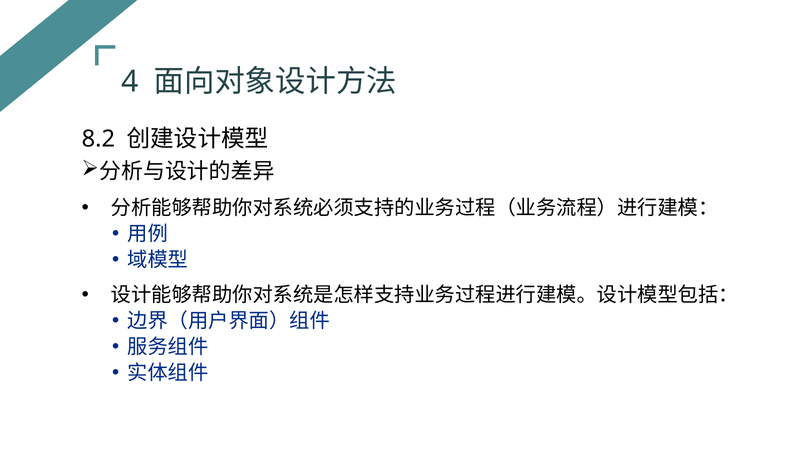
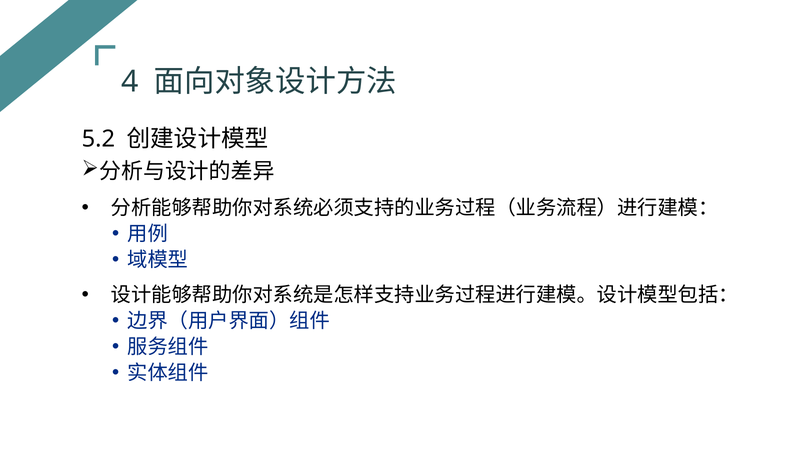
8.2: 8.2 -> 5.2 (98, 139)
